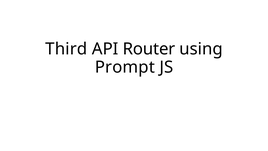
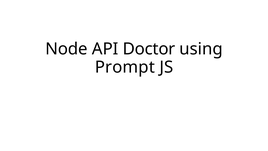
Third: Third -> Node (66, 49)
Router: Router -> Doctor (149, 49)
